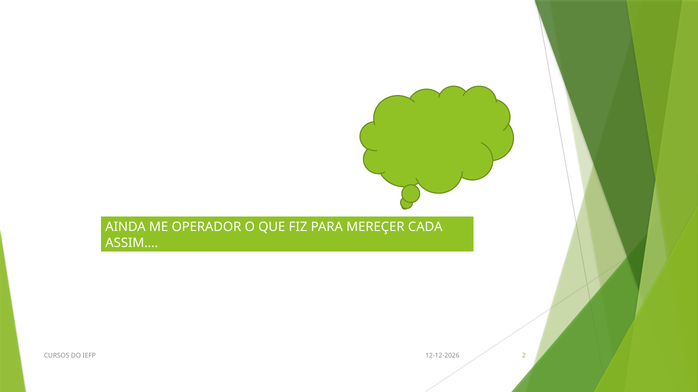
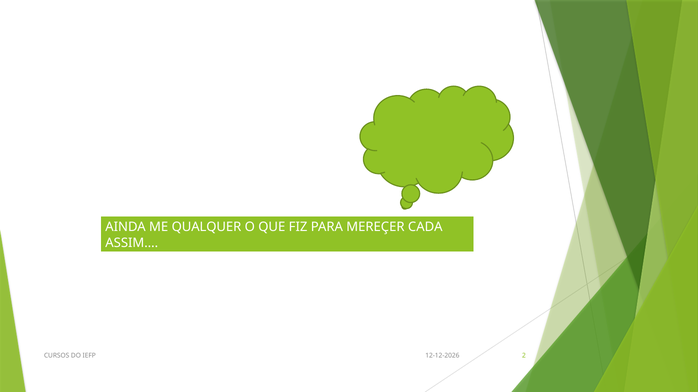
OPERADOR: OPERADOR -> QUALQUER (206, 227)
